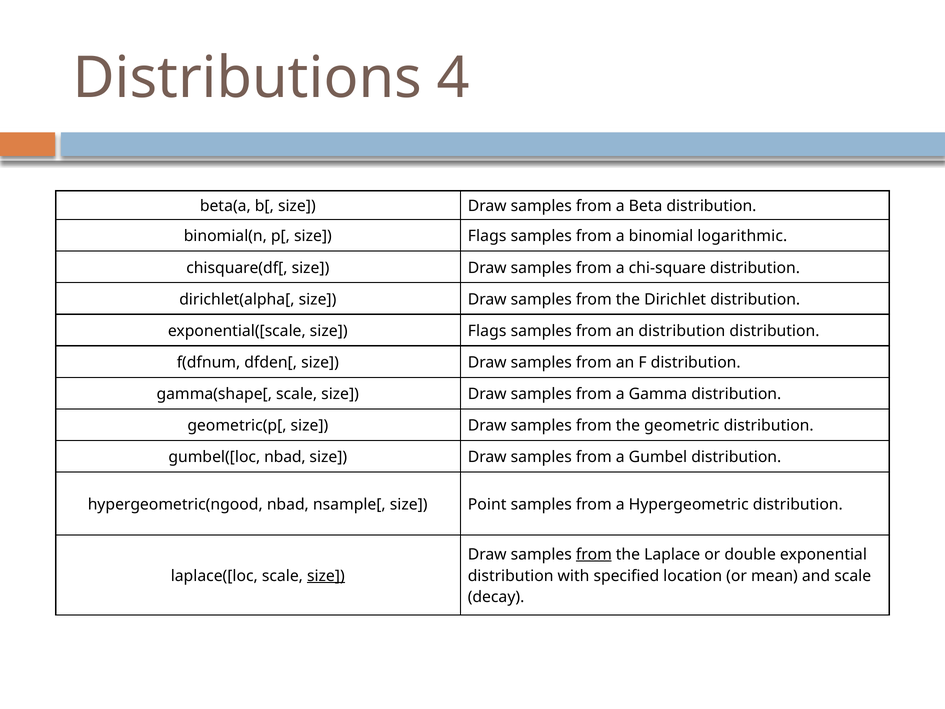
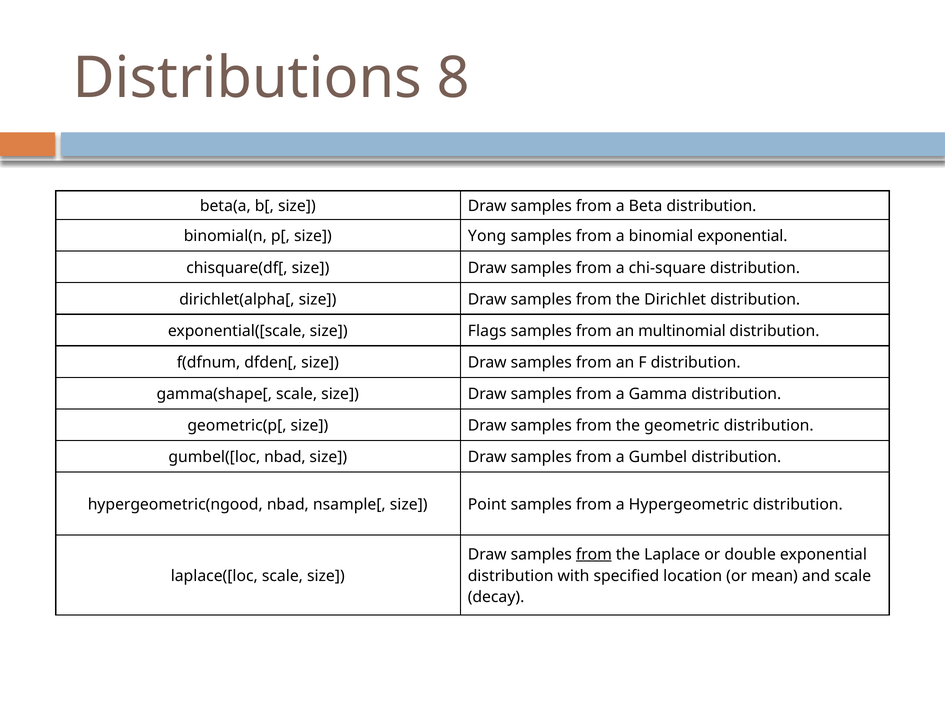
4: 4 -> 8 (453, 78)
p[ size Flags: Flags -> Yong (487, 236)
binomial logarithmic: logarithmic -> exponential (742, 236)
an distribution: distribution -> multinomial (682, 331)
size underline: present -> none (326, 576)
